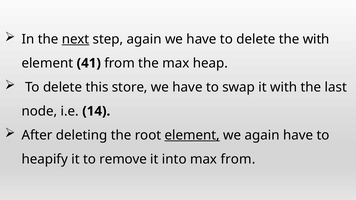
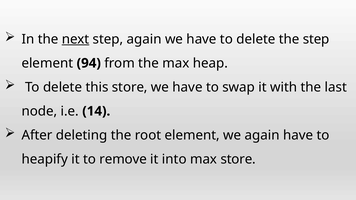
the with: with -> step (316, 39)
41: 41 -> 94 (89, 63)
element underline: present -> none (192, 135)
max from: from -> store (238, 159)
